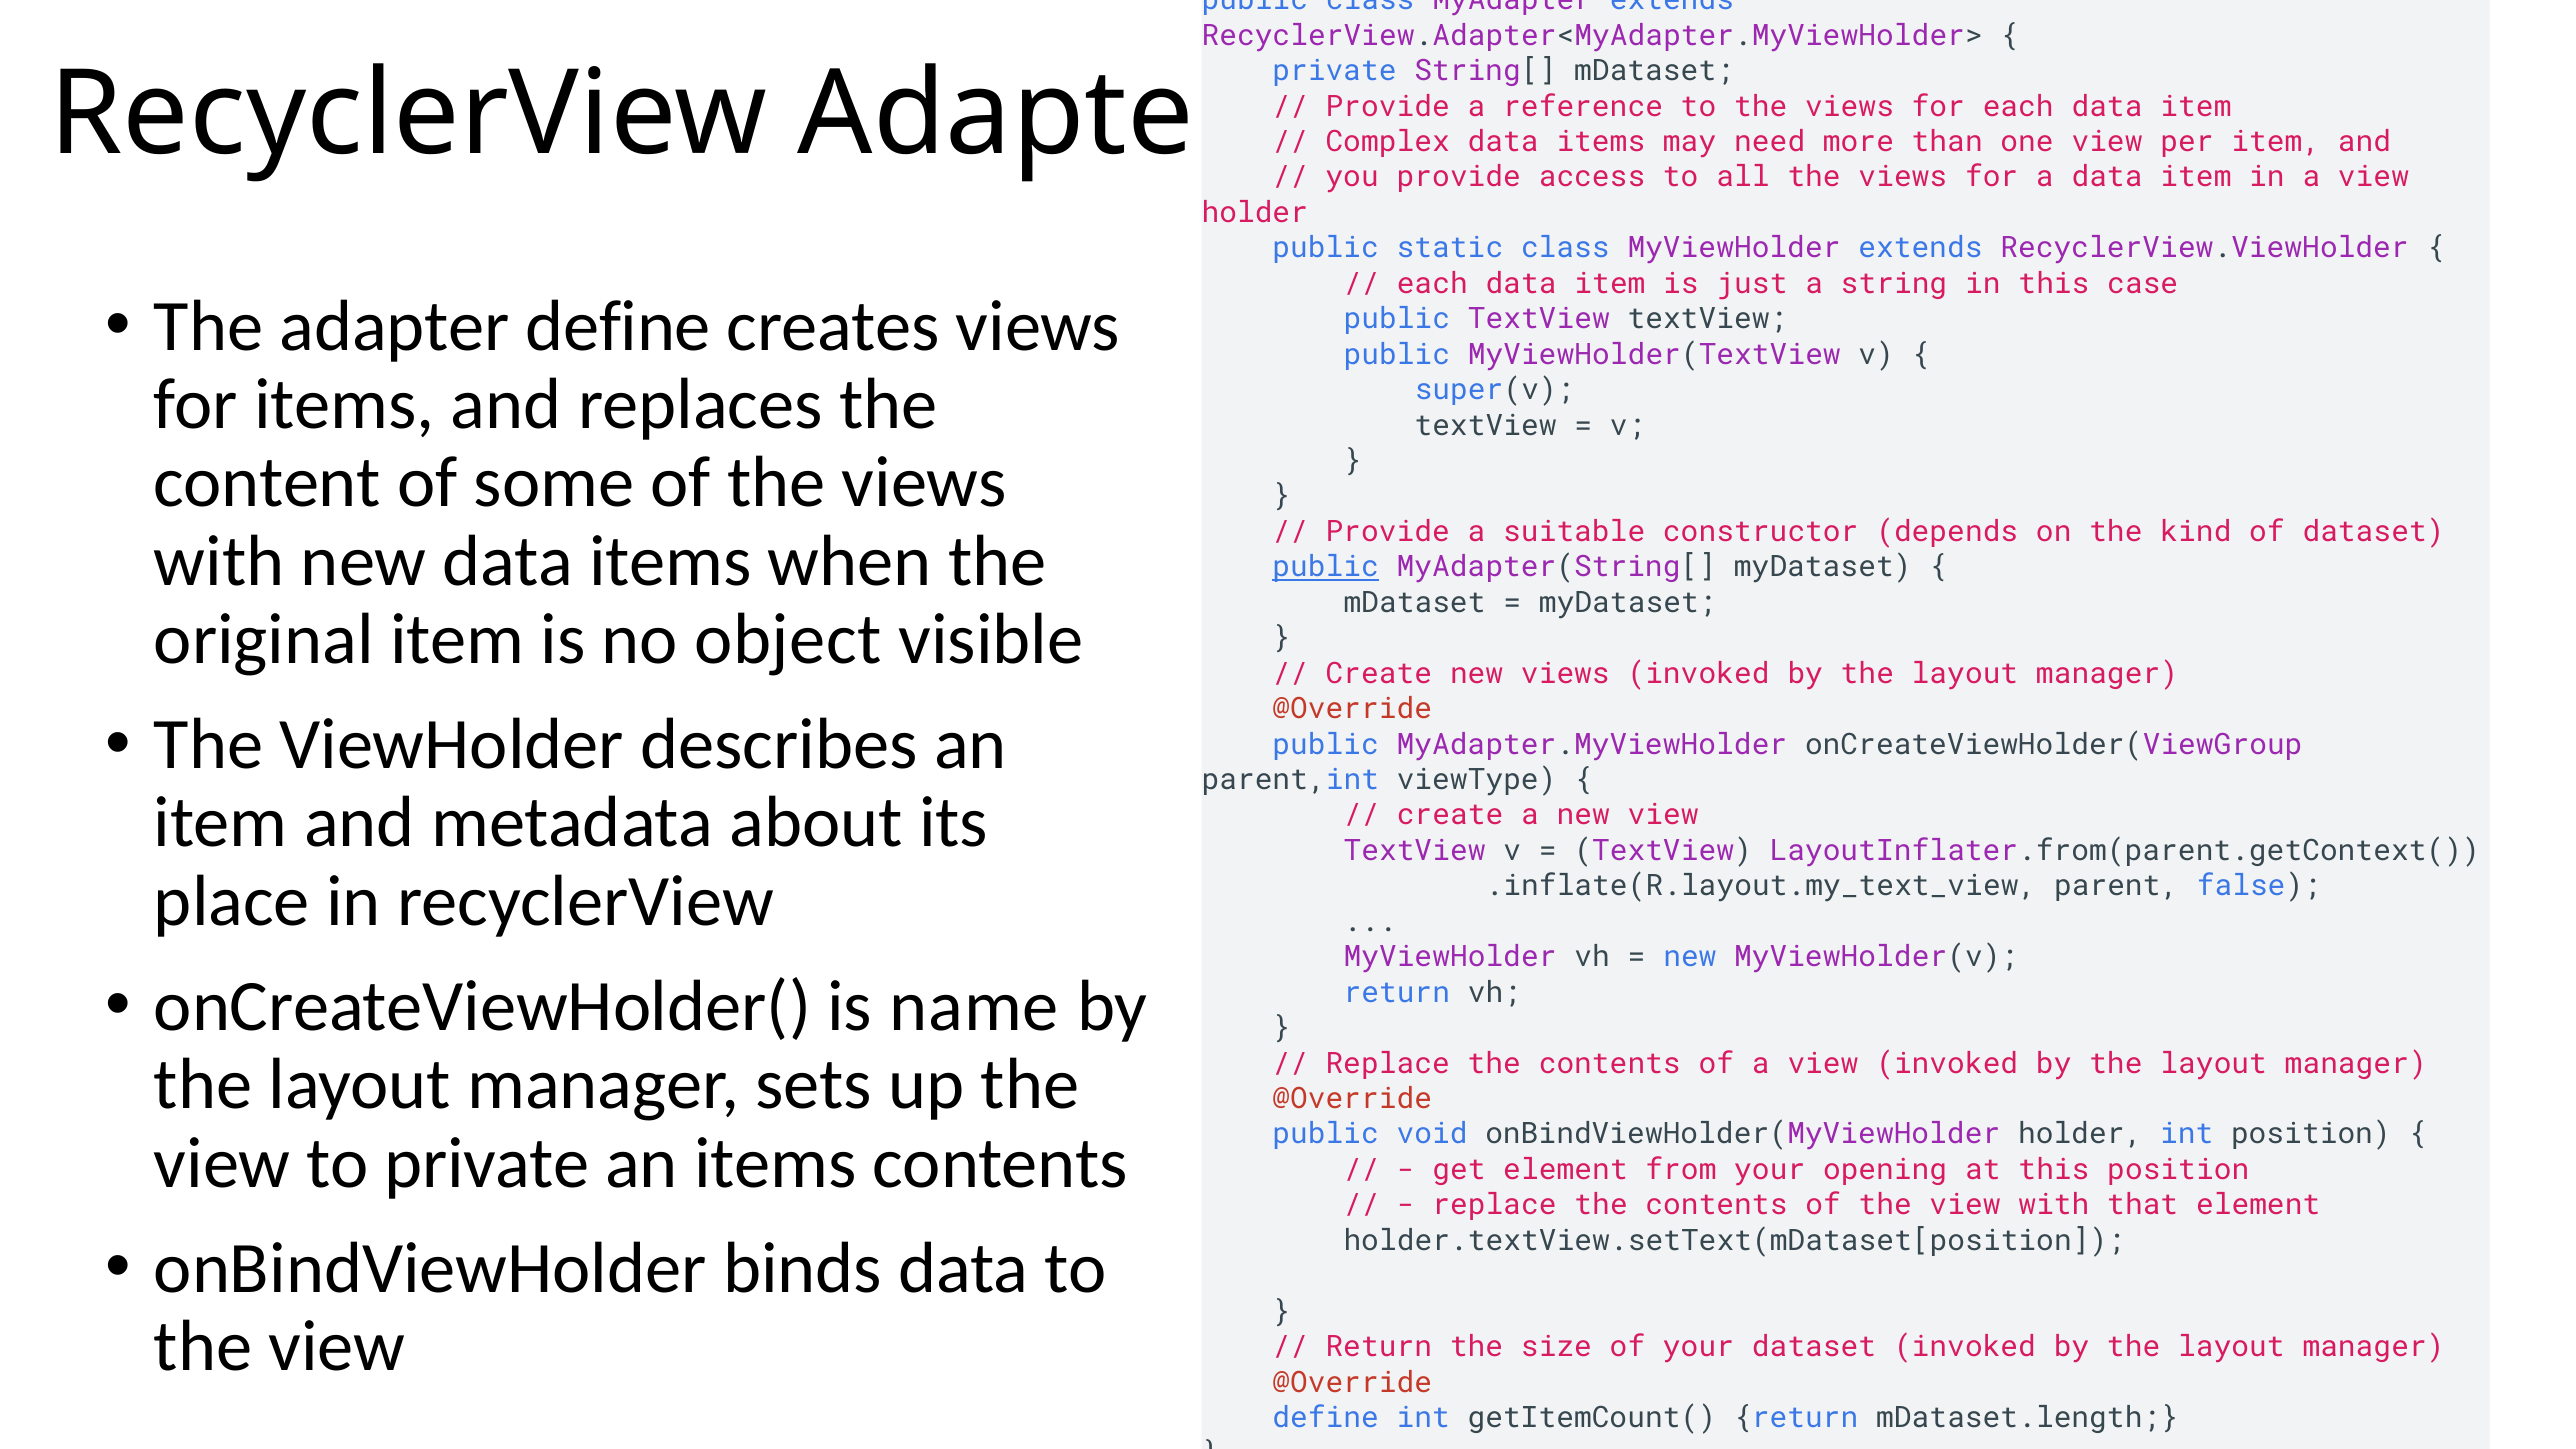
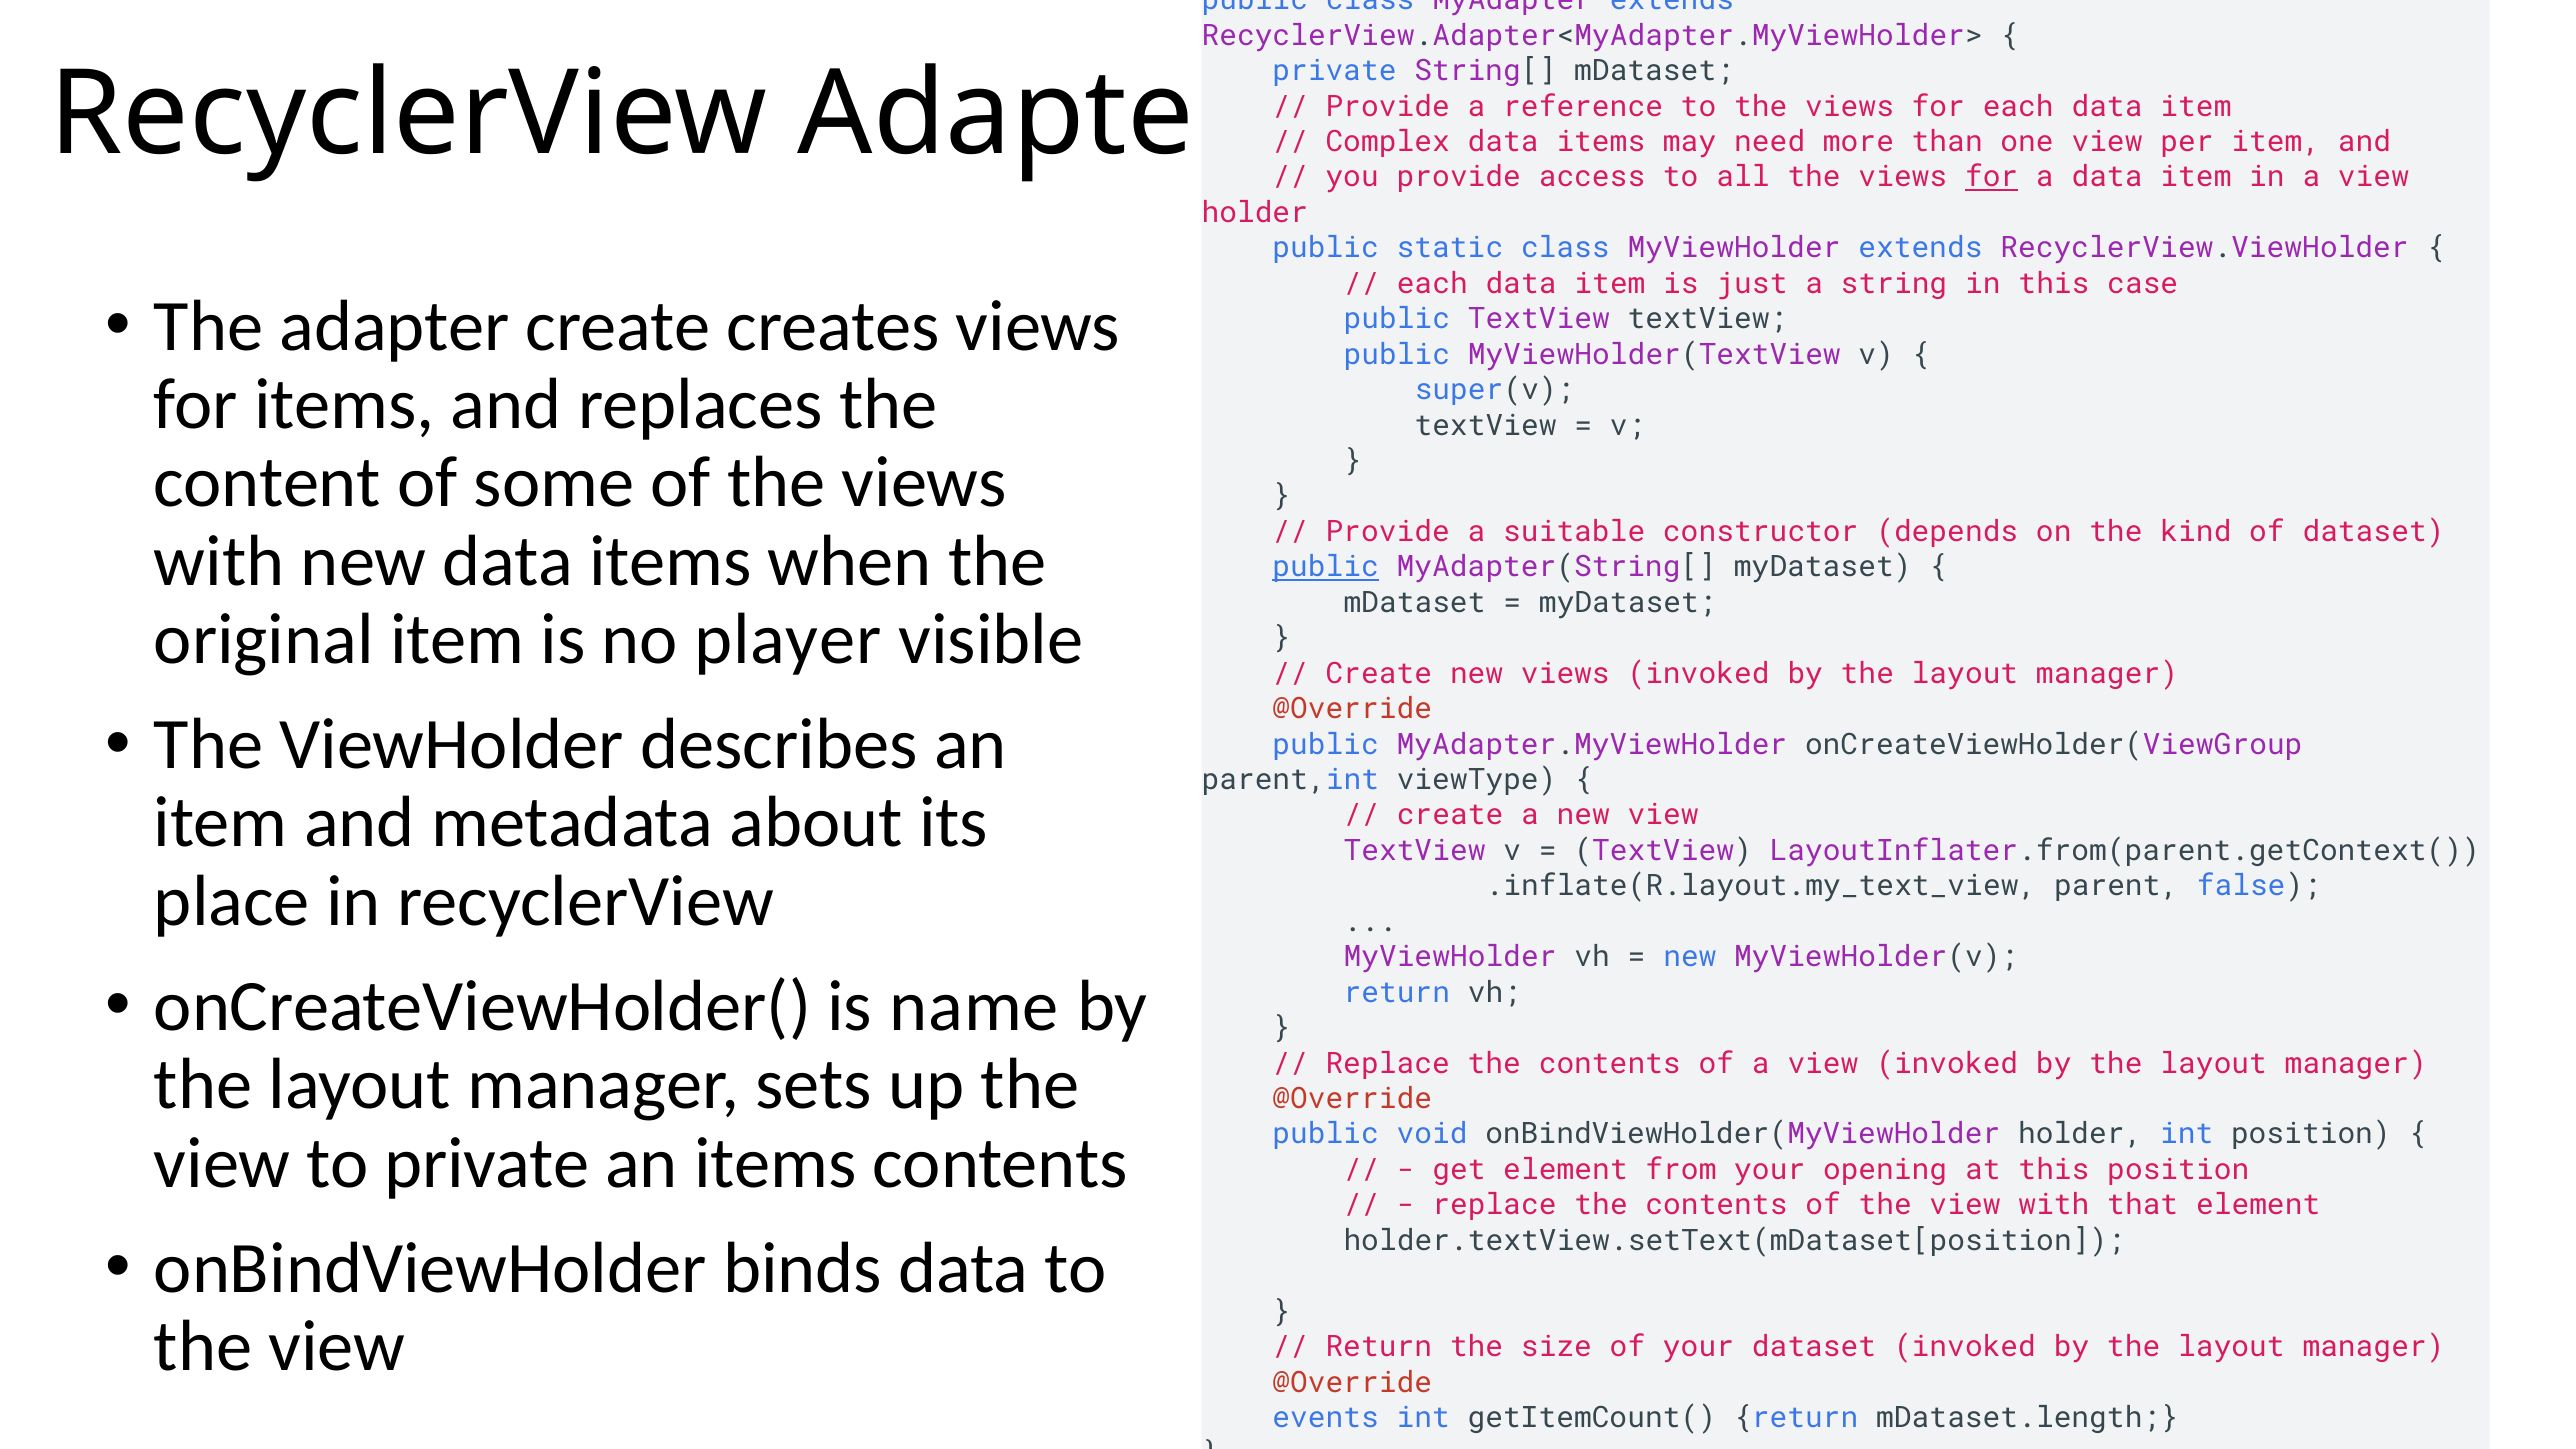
for underline: none -> present (1992, 177)
adapter define: define -> create (618, 326)
object: object -> player (788, 639)
define: define -> events (1326, 1418)
